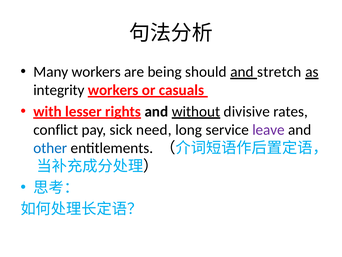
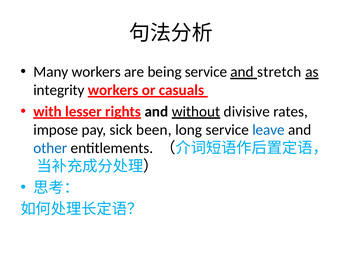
being should: should -> service (206, 72)
conflict: conflict -> impose (56, 130)
need: need -> been (154, 130)
leave colour: purple -> blue (269, 130)
